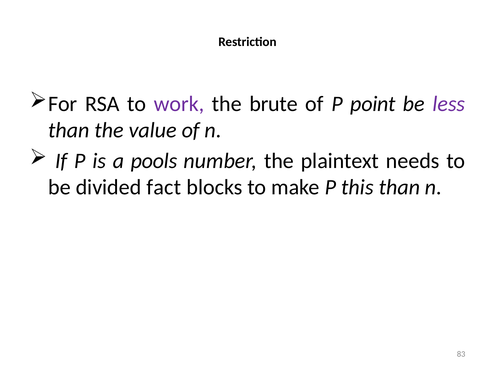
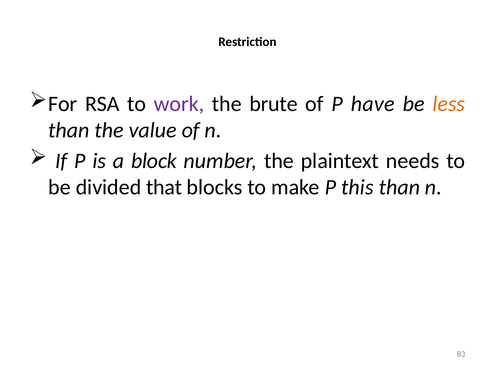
point: point -> have (373, 104)
less colour: purple -> orange (449, 104)
pools: pools -> block (154, 161)
fact: fact -> that (164, 187)
